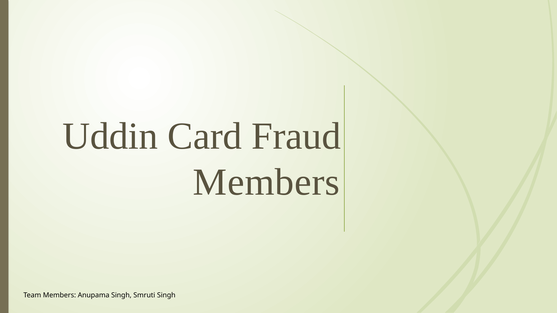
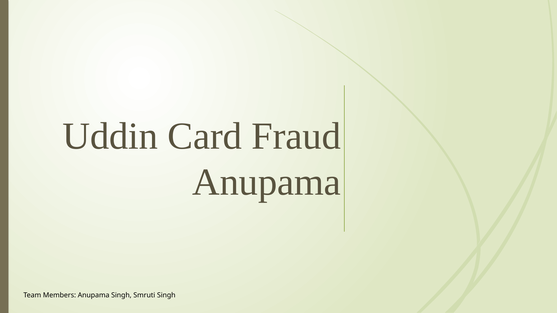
Members: Members -> Anupama (267, 182)
